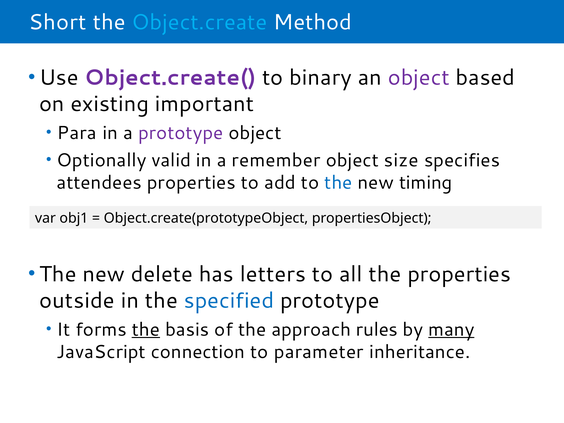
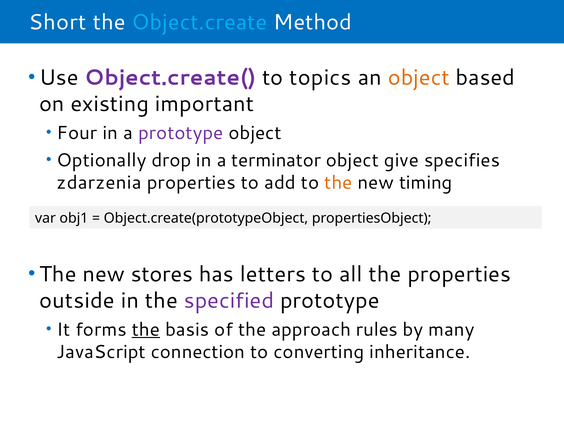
binary: binary -> topics (320, 78)
object colour: purple -> orange (419, 78)
Para: Para -> Four (77, 133)
valid: valid -> drop (171, 160)
remember: remember -> terminator (276, 160)
size: size -> give (401, 160)
attendees: attendees -> zdarzenia (99, 183)
the colour: blue -> orange (338, 183)
delete: delete -> stores (162, 274)
specified colour: blue -> purple (229, 301)
many underline: present -> none (451, 330)
parameter: parameter -> converting (319, 352)
